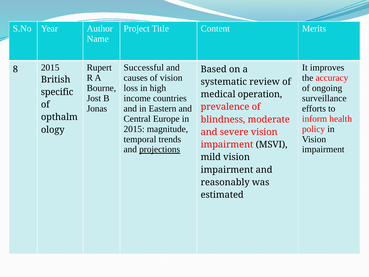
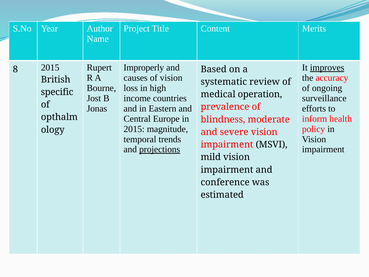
Successful: Successful -> Improperly (144, 68)
improves underline: none -> present (327, 68)
reasonably: reasonably -> conference (225, 182)
